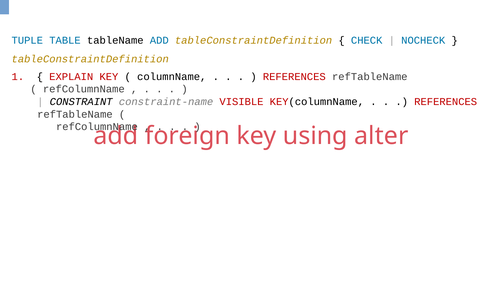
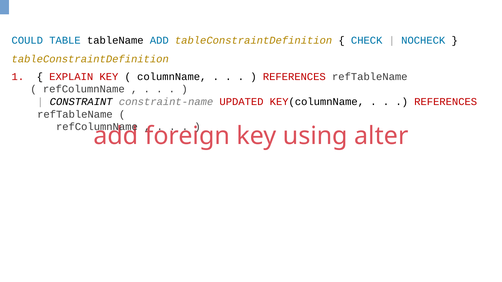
TUPLE: TUPLE -> COULD (27, 40)
VISIBLE: VISIBLE -> UPDATED (241, 102)
